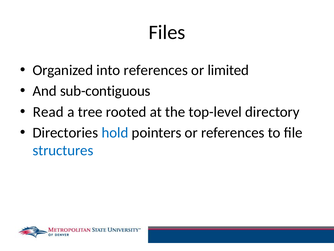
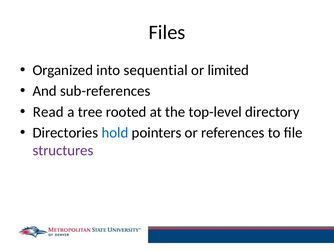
into references: references -> sequential (156, 70)
sub-contiguous: sub-contiguous -> sub-references (105, 91)
structures colour: blue -> purple (63, 150)
